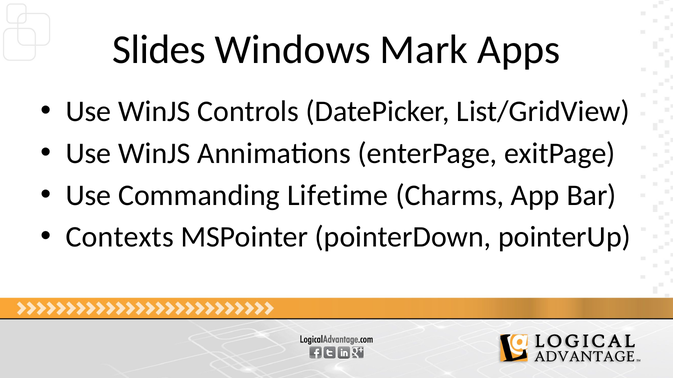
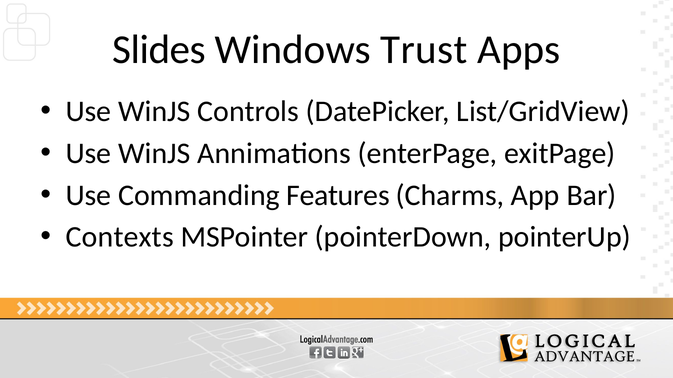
Mark: Mark -> Trust (424, 50)
Lifetime: Lifetime -> Features (338, 196)
